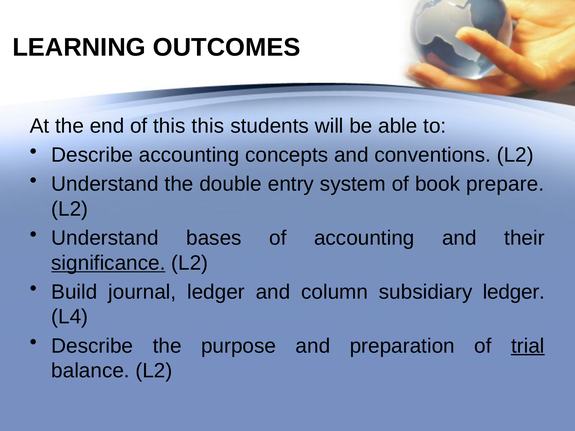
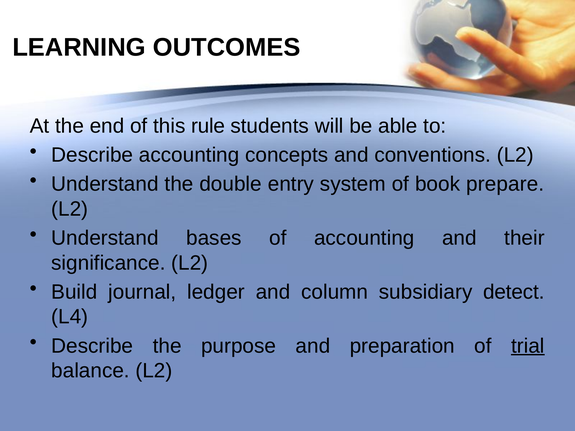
this this: this -> rule (208, 126)
significance underline: present -> none (108, 263)
subsidiary ledger: ledger -> detect (514, 292)
